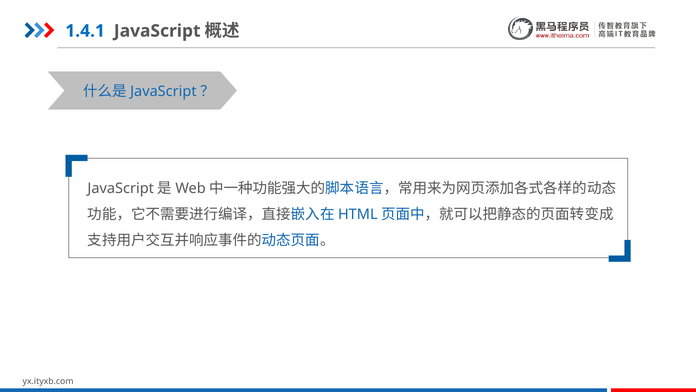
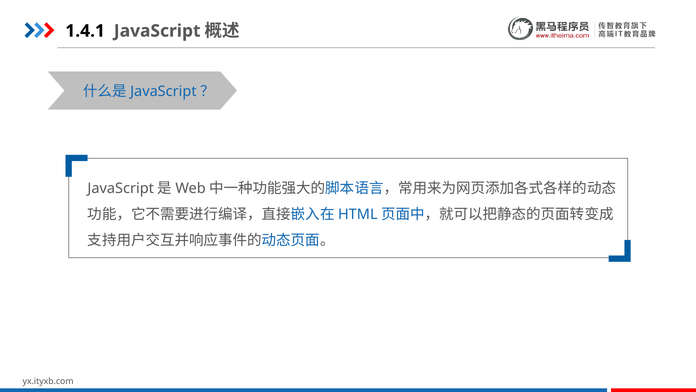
1.4.1 colour: blue -> black (85, 31)
